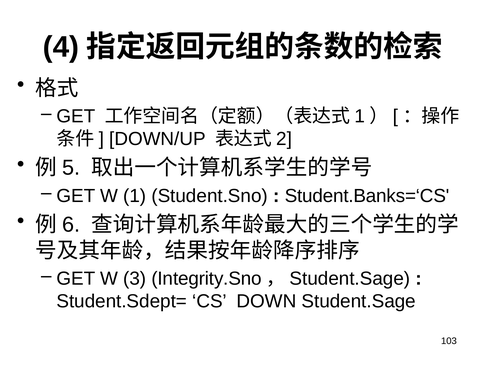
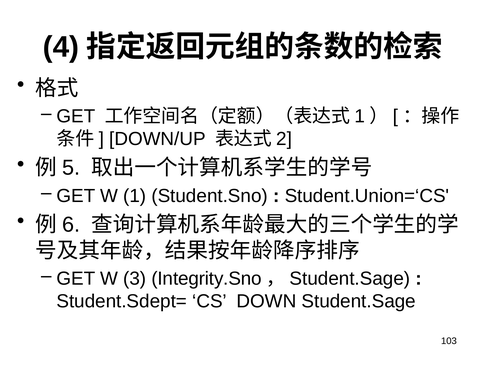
Student.Banks=‘CS: Student.Banks=‘CS -> Student.Union=‘CS (367, 196)
